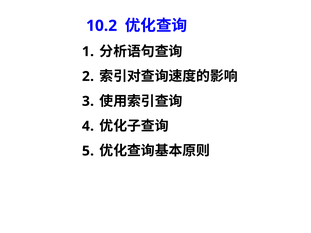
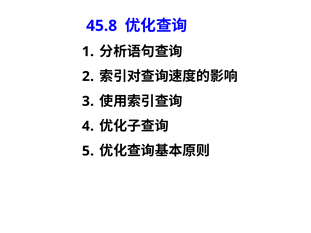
10.2: 10.2 -> 45.8 (102, 26)
